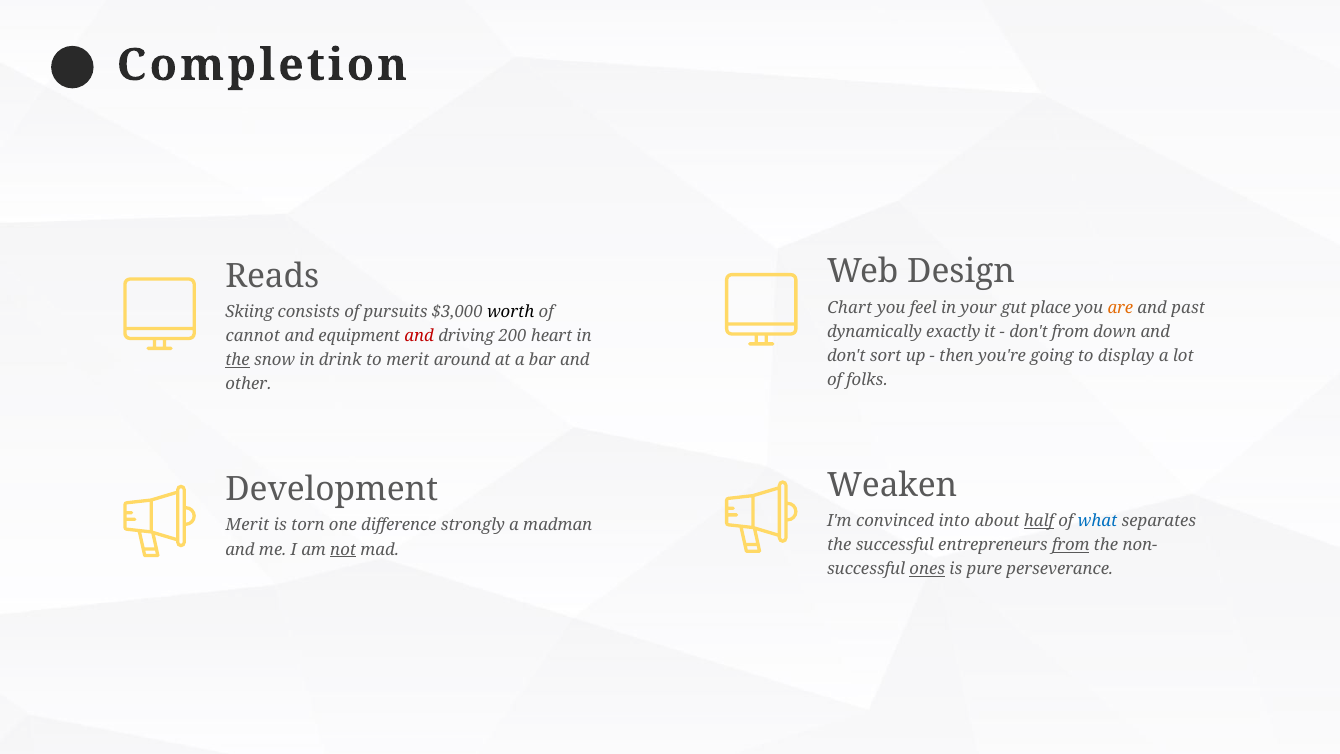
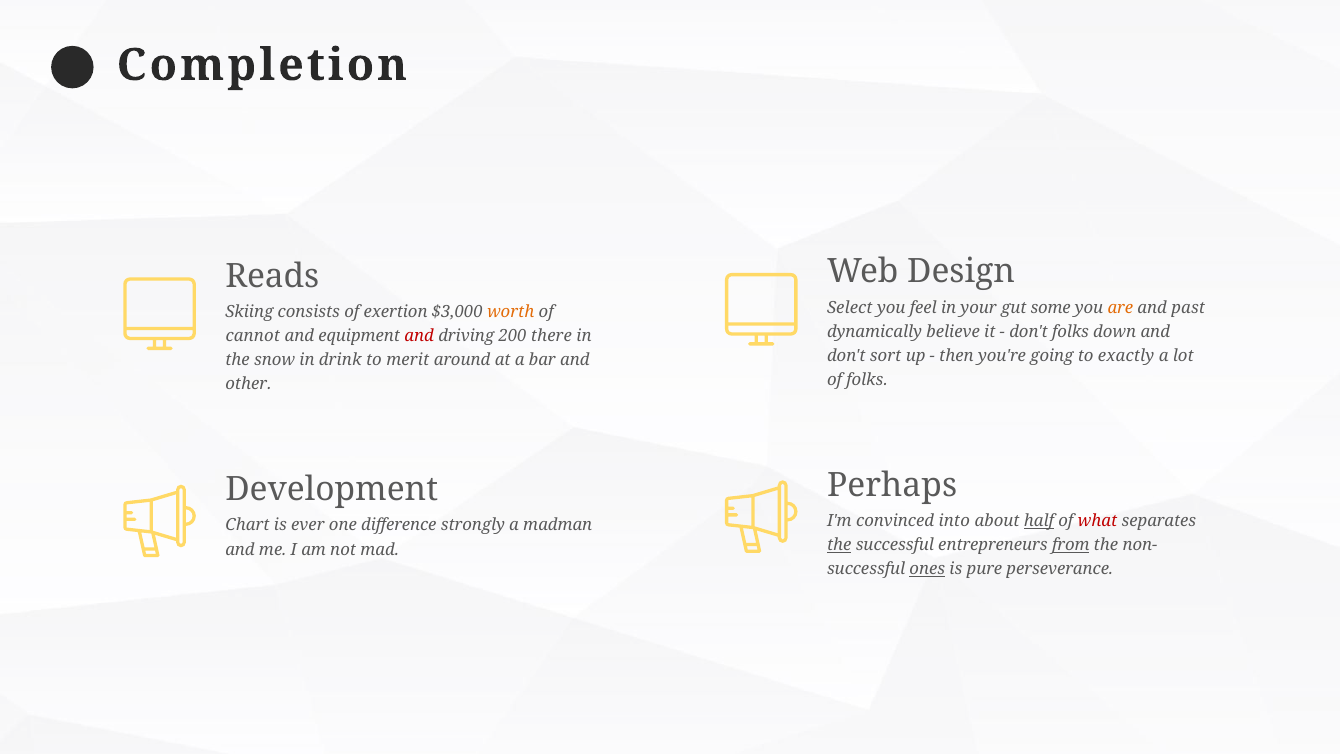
Chart: Chart -> Select (850, 308)
place: place -> some (1051, 308)
pursuits: pursuits -> exertion (396, 312)
worth colour: black -> orange (511, 312)
exactly: exactly -> believe (953, 332)
don't from: from -> folks (1071, 332)
heart: heart -> there (551, 336)
display: display -> exactly (1126, 356)
the underline: present -> none (238, 360)
Weaken: Weaken -> Perhaps (892, 485)
what colour: blue -> red (1097, 521)
Merit: Merit -> Chart (247, 525)
torn: torn -> ever (308, 525)
the underline: none -> present (839, 545)
not underline: present -> none (343, 549)
